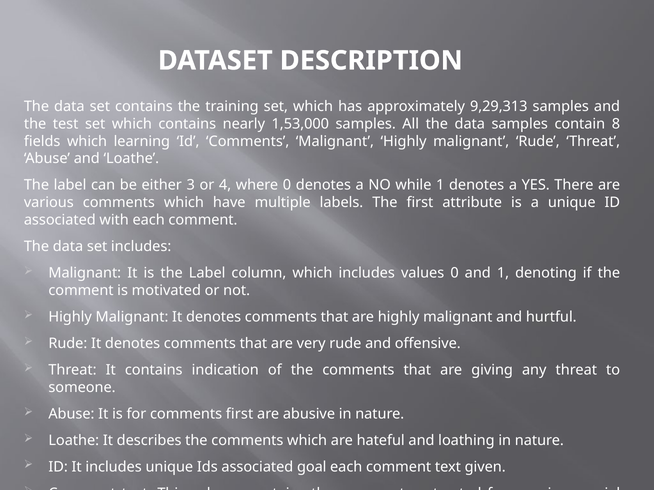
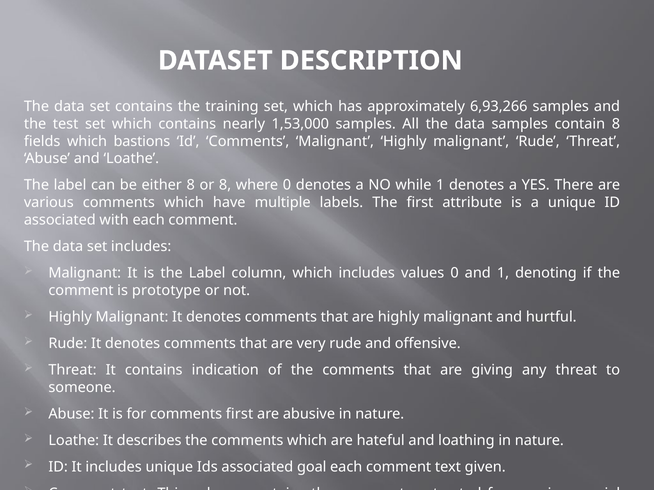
9,29,313: 9,29,313 -> 6,93,266 (499, 107)
learning: learning -> bastions (142, 141)
either 3: 3 -> 8 (191, 185)
or 4: 4 -> 8 (225, 185)
motivated: motivated -> prototype (166, 291)
